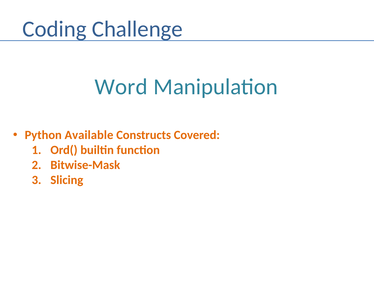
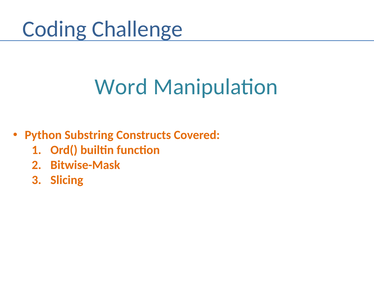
Available: Available -> Substring (89, 135)
